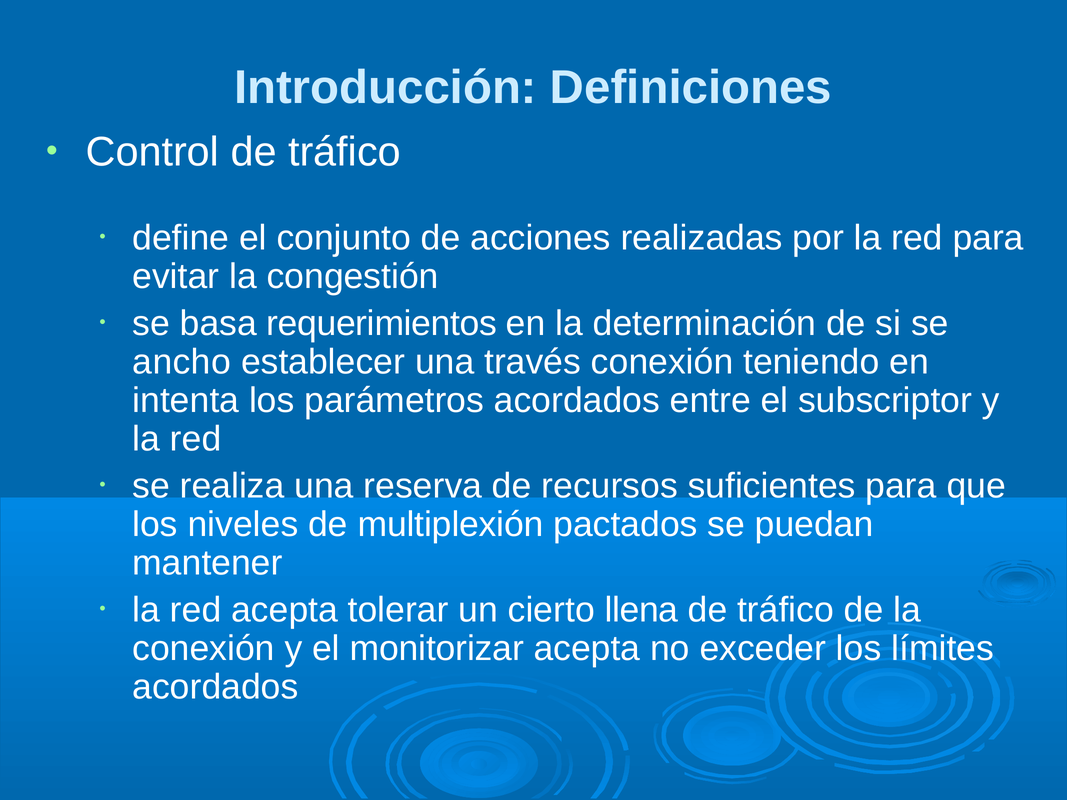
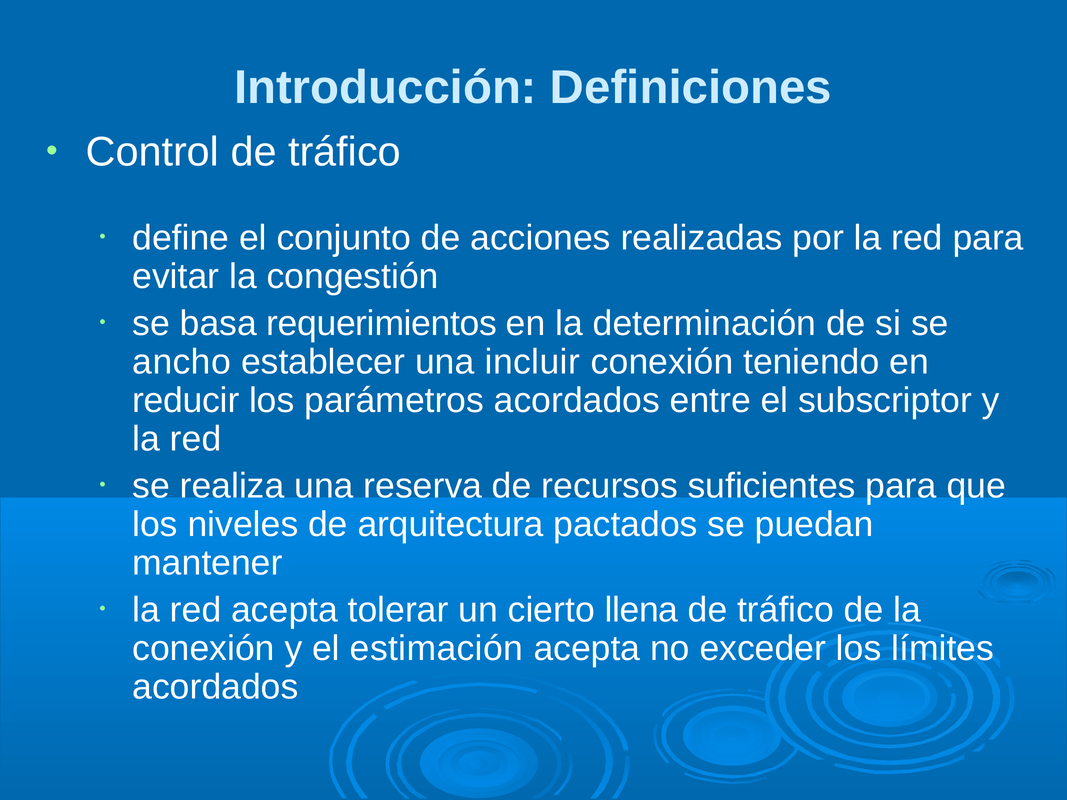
través: través -> incluir (532, 362)
intenta: intenta -> reducir (186, 401)
multiplexión: multiplexión -> arquitectura (451, 525)
monitorizar: monitorizar -> estimación (437, 649)
